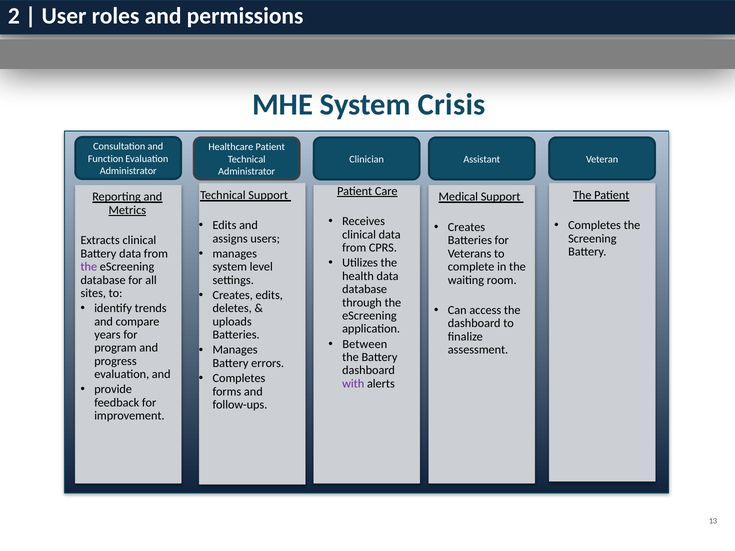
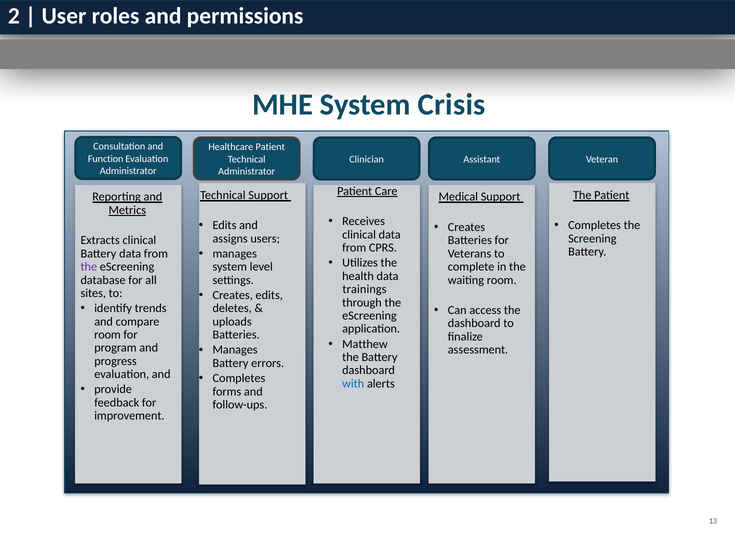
database: database -> trainings (365, 289)
years: years -> room (107, 335)
Between: Between -> Matthew (365, 344)
with colour: purple -> blue (353, 384)
